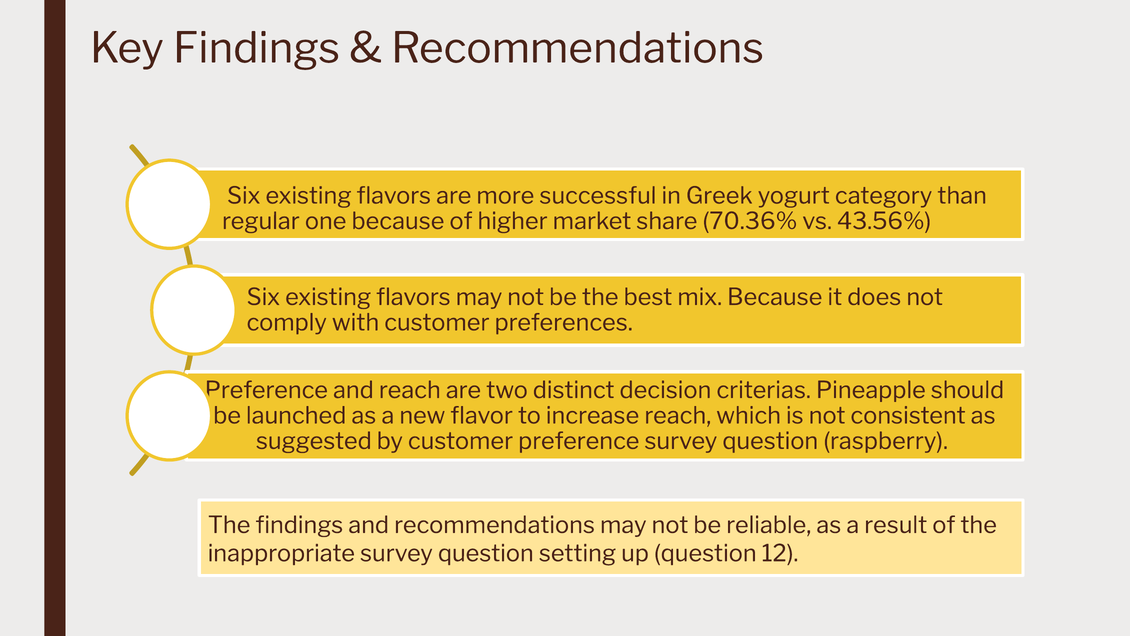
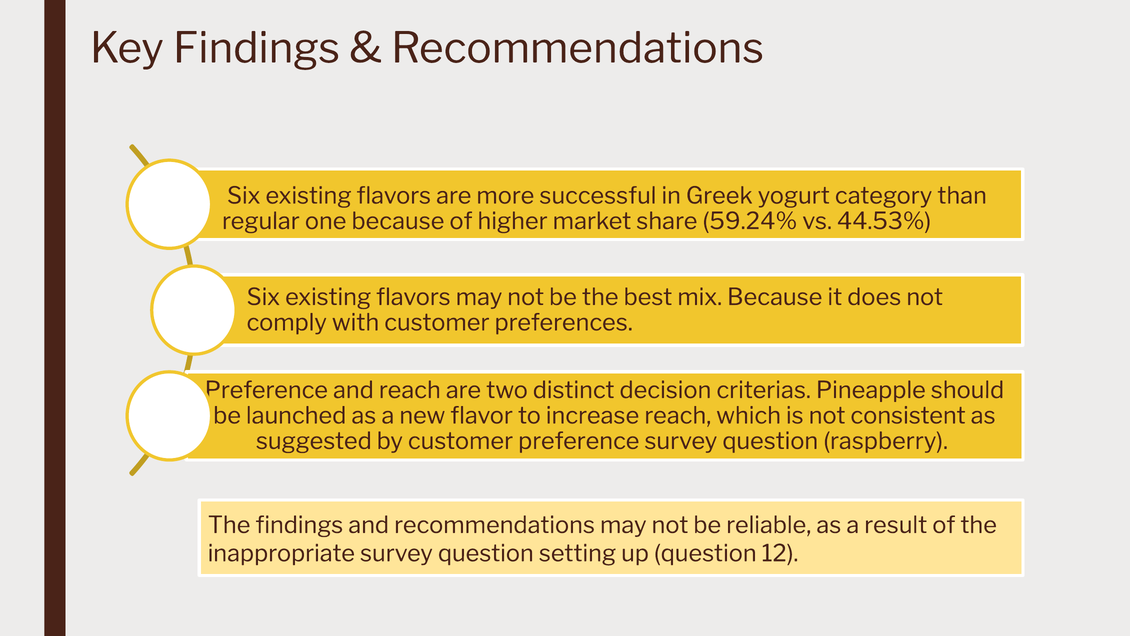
70.36%: 70.36% -> 59.24% (750, 221)
43.56%: 43.56% -> 44.53% (884, 221)
